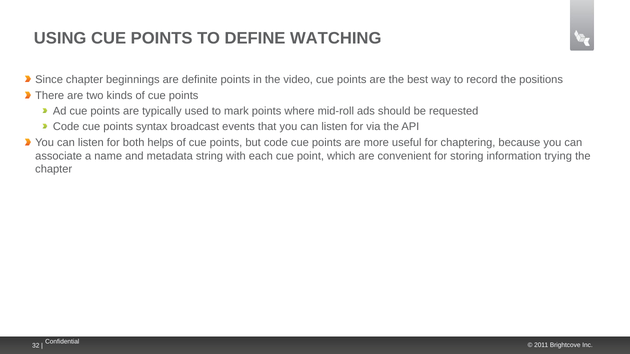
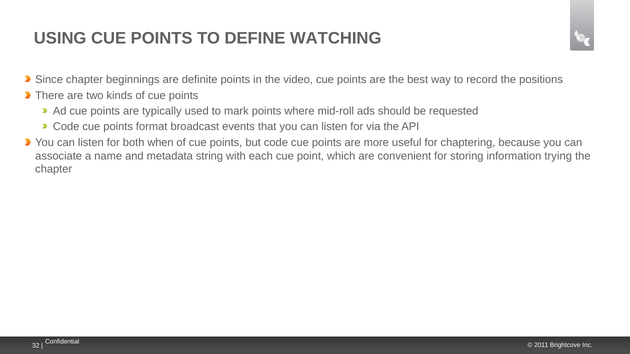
syntax: syntax -> format (152, 127)
helps: helps -> when (161, 143)
